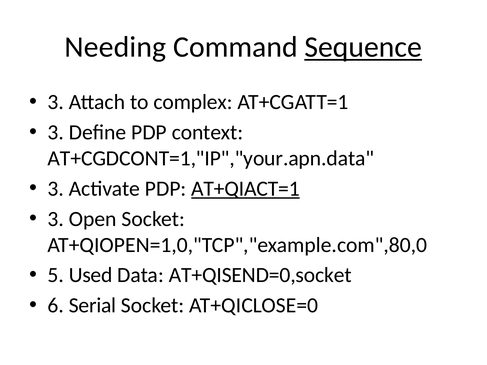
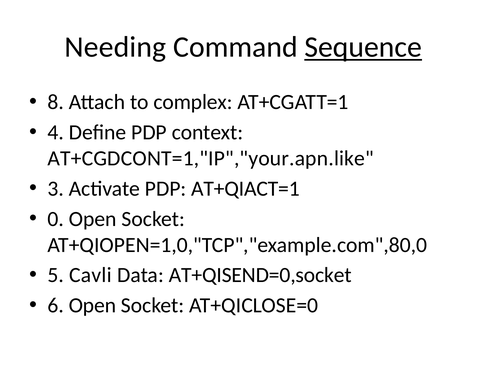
3: 3 -> 8 (56, 102)
3: 3 -> 4 (56, 132)
AT+CGDCONT=1,"IP","your.apn.data: AT+CGDCONT=1,"IP","your.apn.data -> AT+CGDCONT=1,"IP","your.apn.like (211, 158)
AT+QIACT=1 underline: present -> none (246, 189)
3: 3 -> 0 (56, 219)
Used: Used -> Cavli (90, 275)
6 Serial: Serial -> Open (92, 306)
